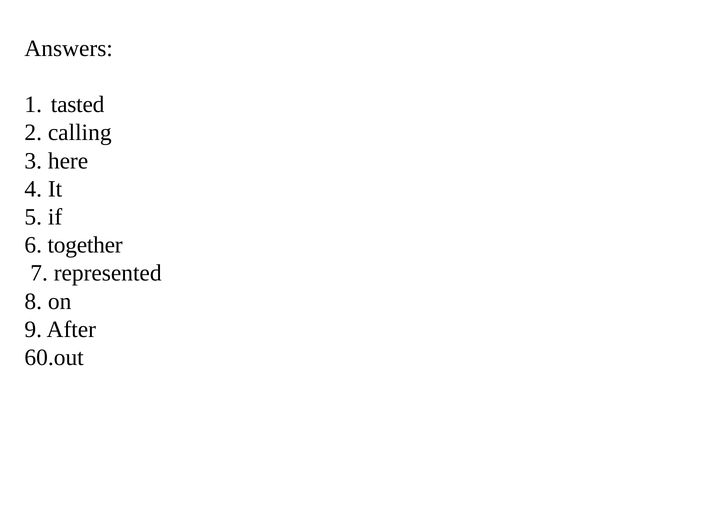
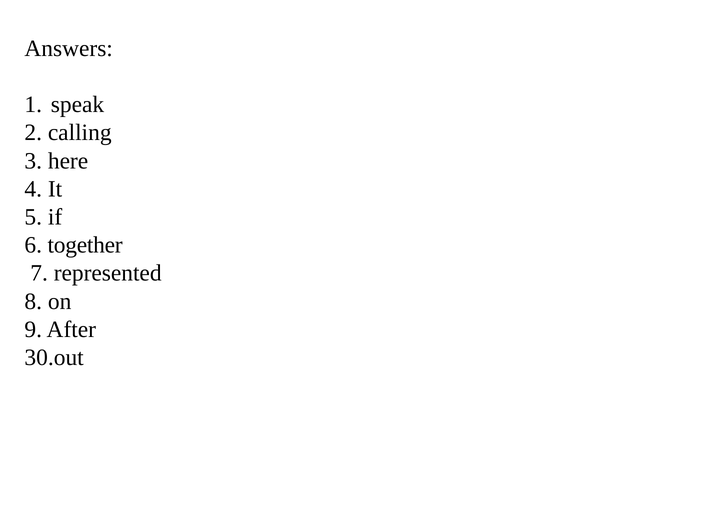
tasted: tasted -> speak (78, 105)
60.out: 60.out -> 30.out (54, 358)
